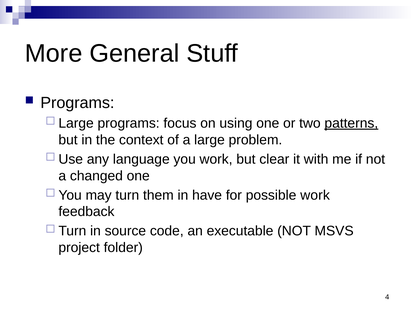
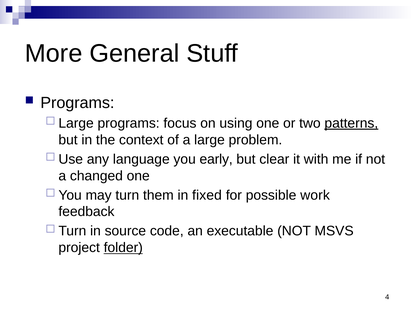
you work: work -> early (216, 159)
have: have -> fixed (207, 195)
folder underline: none -> present (123, 247)
